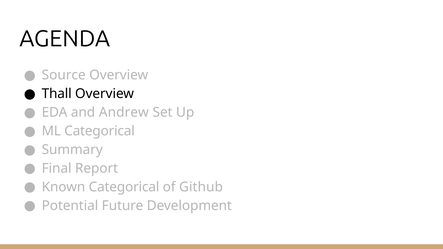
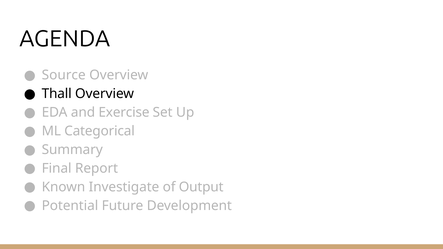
Andrew: Andrew -> Exercise (124, 113)
Known Categorical: Categorical -> Investigate (124, 187)
Github: Github -> Output (201, 187)
